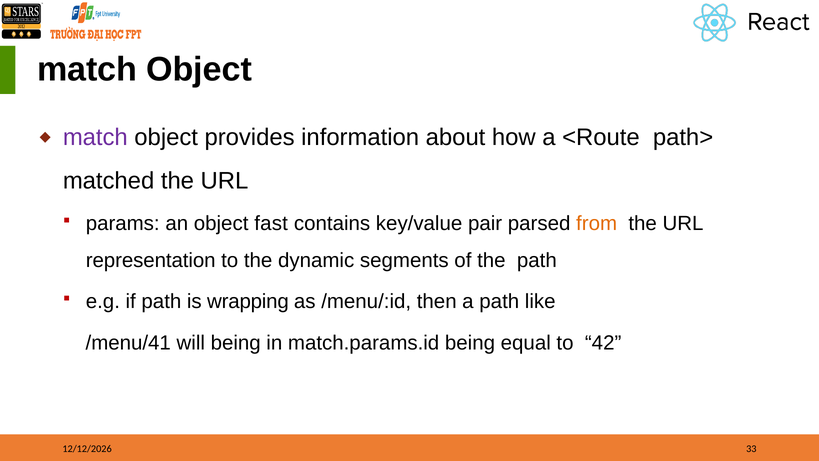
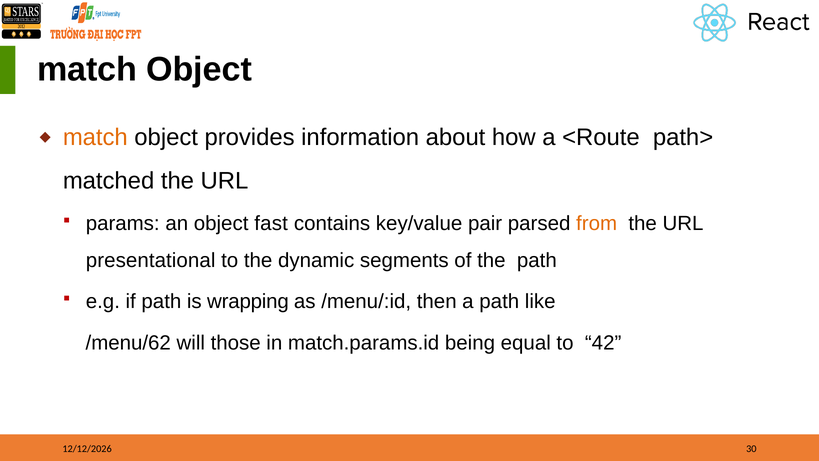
match colour: purple -> orange (95, 138)
representation: representation -> presentational (151, 260)
/menu/41: /menu/41 -> /menu/62 (128, 343)
will being: being -> those (236, 343)
33: 33 -> 30 (751, 448)
